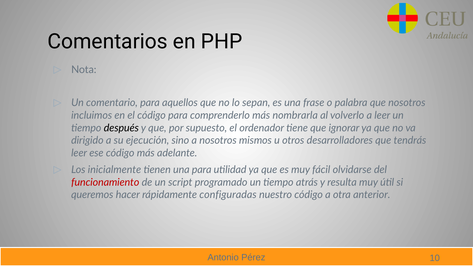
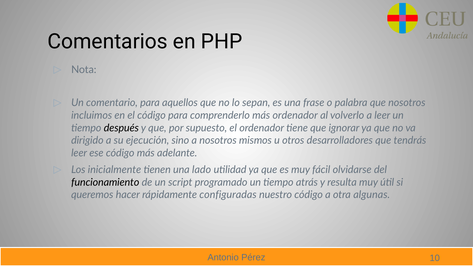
más nombrarla: nombrarla -> ordenador (295, 115)
una para: para -> lado (202, 170)
funcionamiento colour: red -> black (105, 182)
anterior: anterior -> algunas (372, 195)
